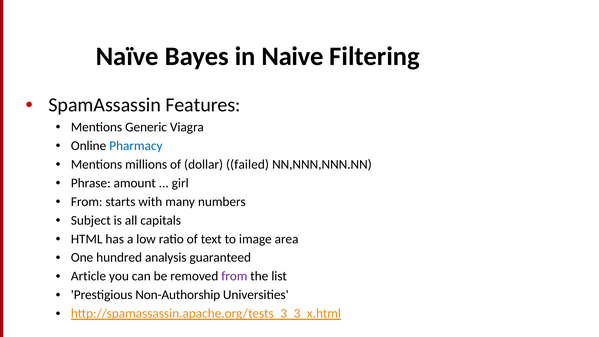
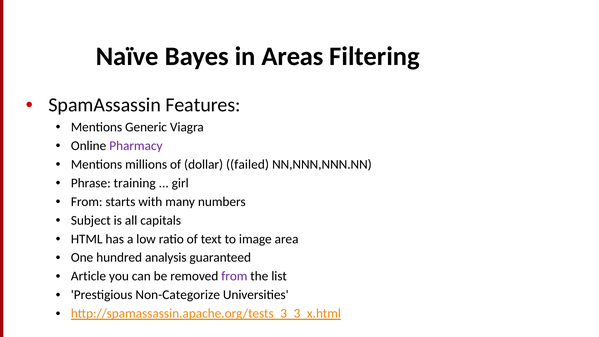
Naive: Naive -> Areas (293, 56)
Pharmacy colour: blue -> purple (136, 146)
amount: amount -> training (135, 183)
Non-Authorship: Non-Authorship -> Non-Categorize (178, 295)
